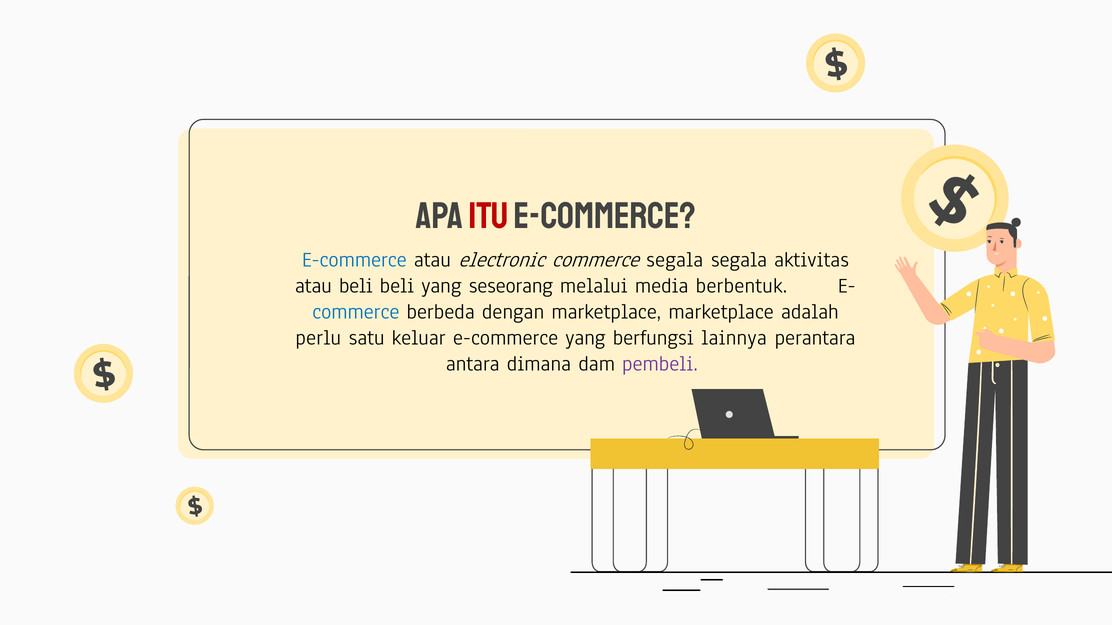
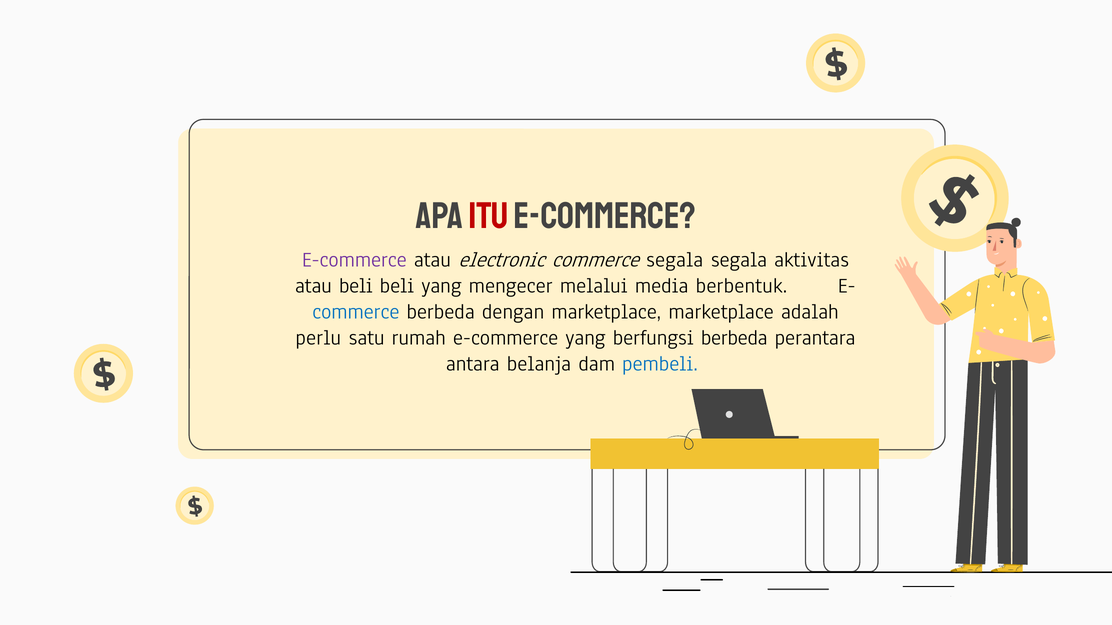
E-commerce colour: blue -> purple (354, 260)
seseorang: seseorang -> mengecer (511, 286)
keluar: keluar -> rumah (419, 338)
berfungsi lainnya: lainnya -> berbeda (734, 338)
dimana: dimana -> belanja (539, 364)
pembeli colour: purple -> blue (660, 364)
